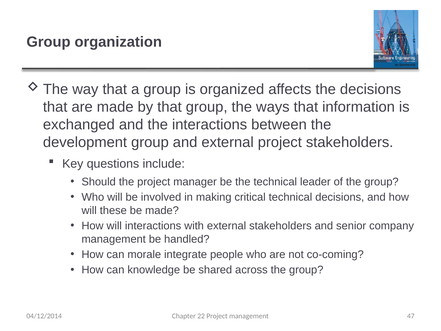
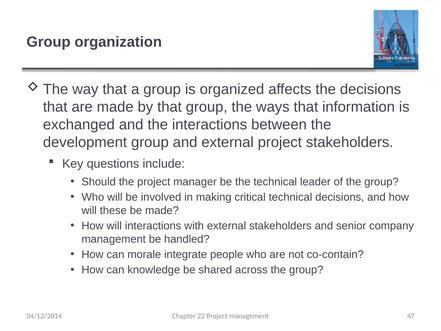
co-coming: co-coming -> co-contain (335, 254)
